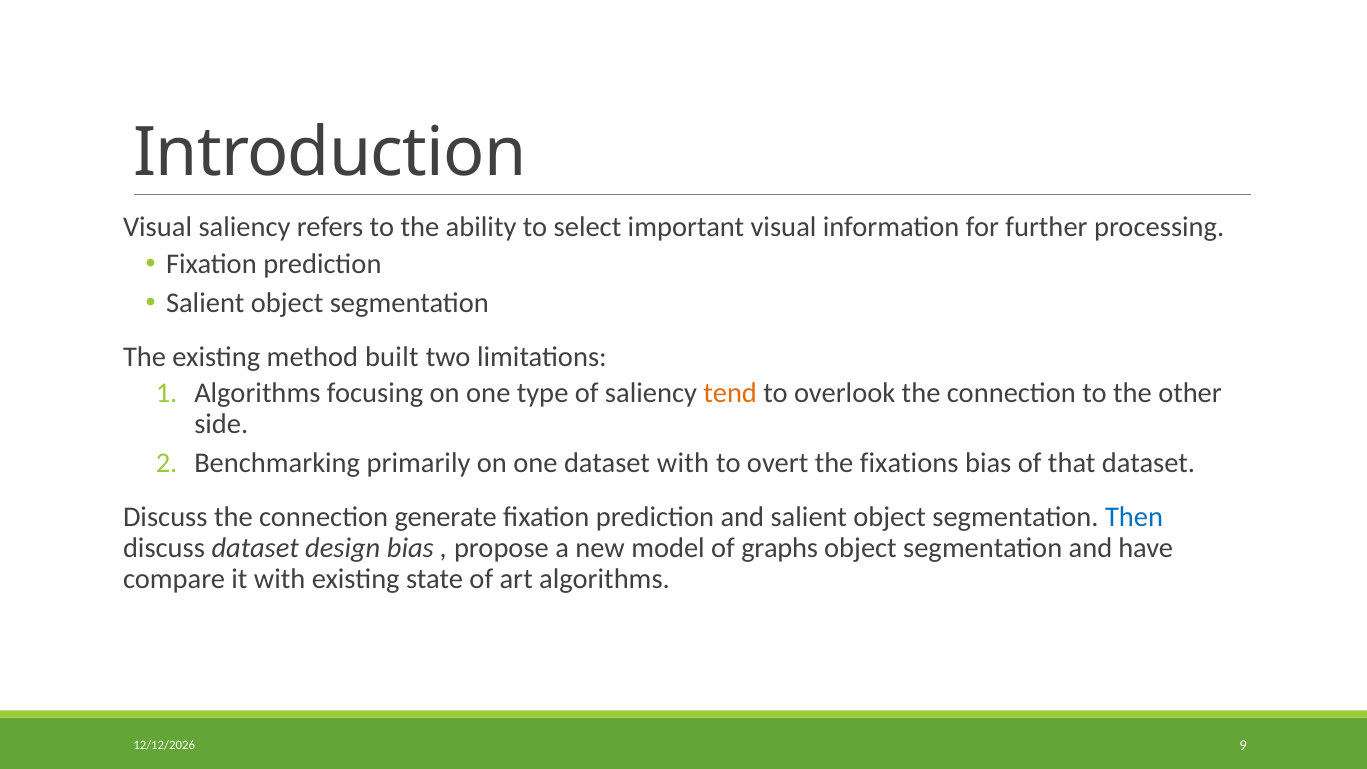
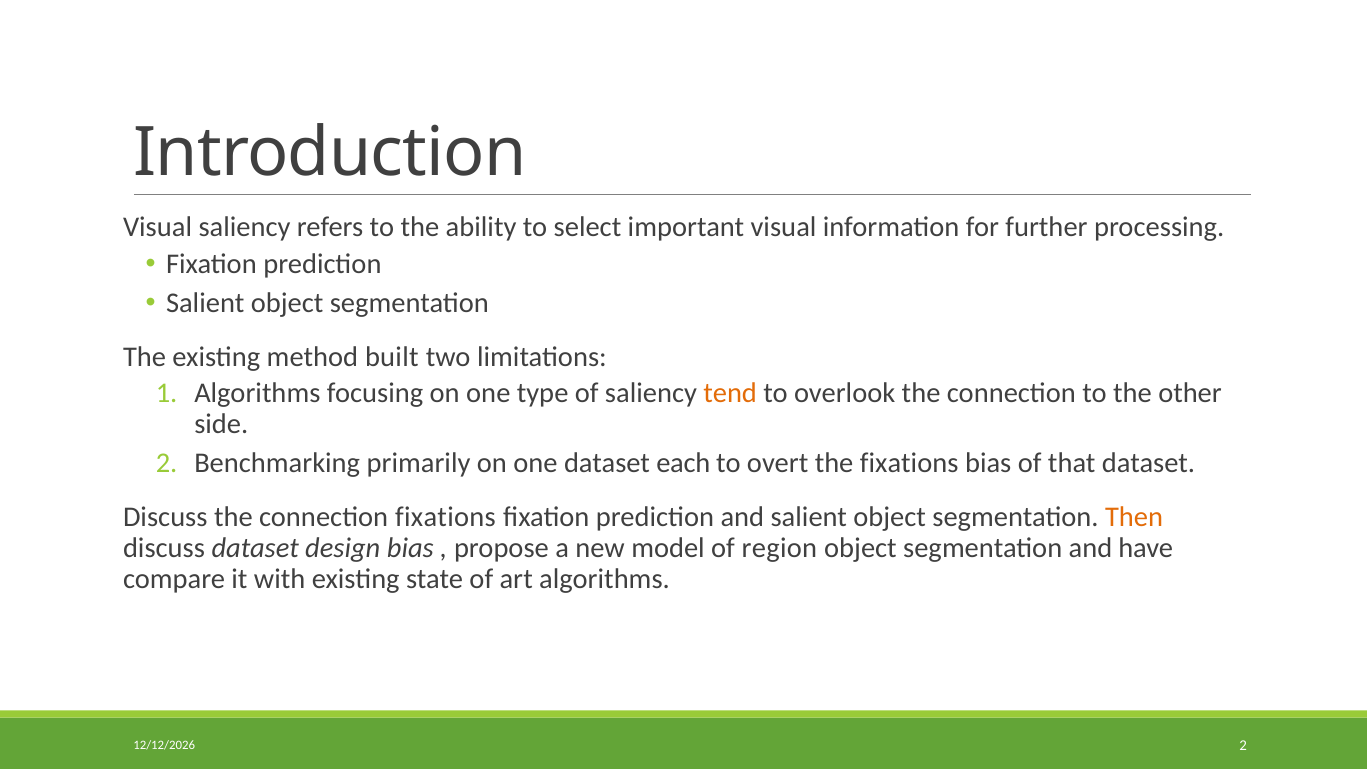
dataset with: with -> each (683, 463)
connection generate: generate -> fixations (445, 517)
Then colour: blue -> orange (1134, 517)
graphs: graphs -> region (779, 548)
9: 9 -> 2 (1243, 746)
